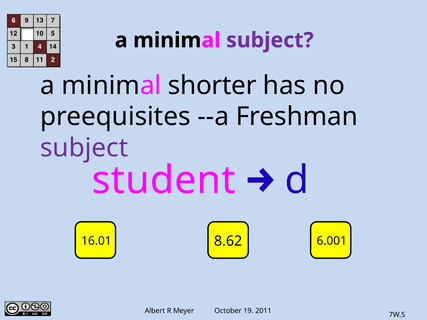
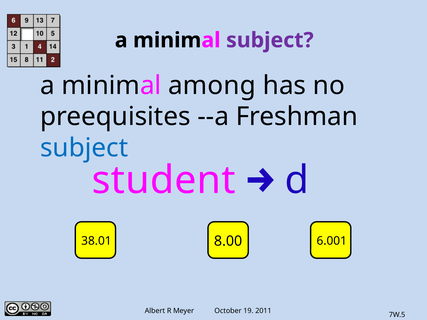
shorter: shorter -> among (212, 85)
subject colour: purple -> blue (84, 148)
8.62: 8.62 -> 8.00 (228, 241)
16.01: 16.01 -> 38.01 (96, 241)
